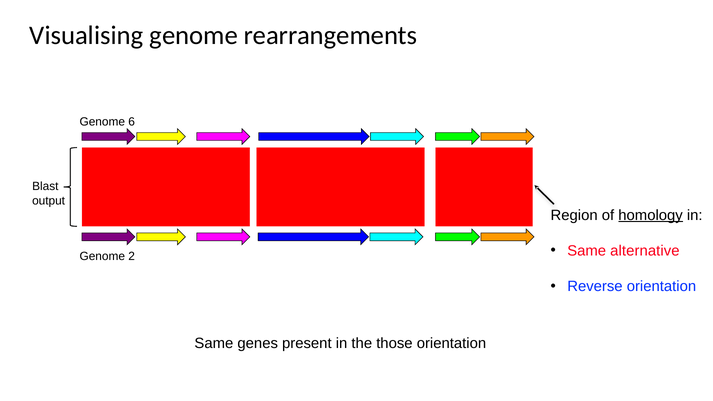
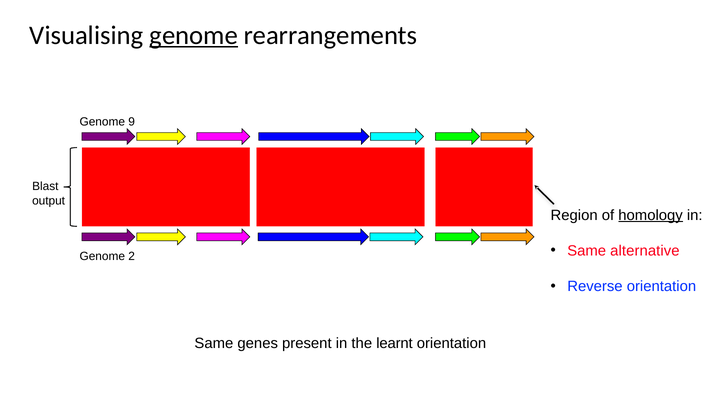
genome underline: none -> present (194, 35)
6: 6 -> 9 (132, 122)
those: those -> learnt (394, 343)
